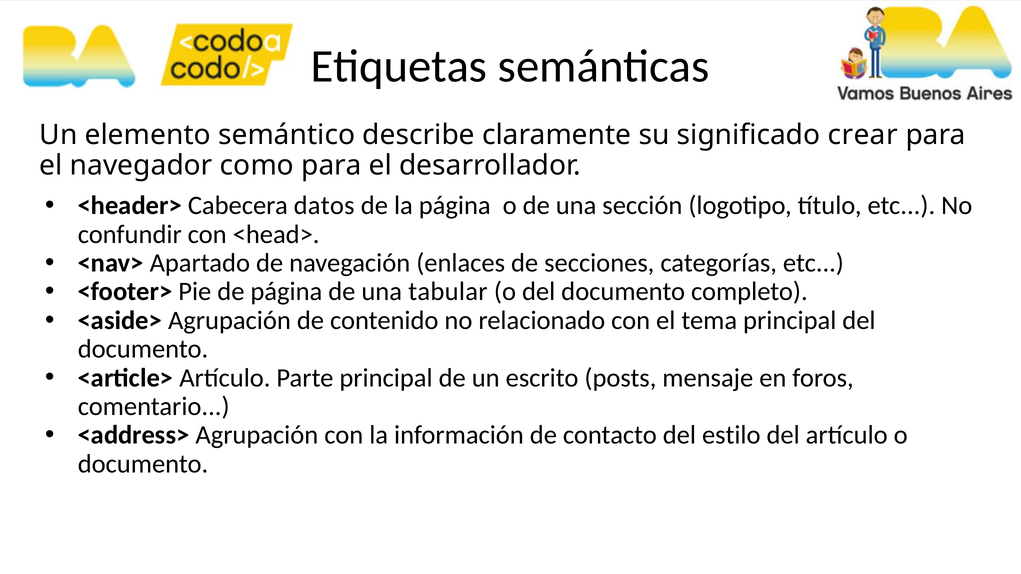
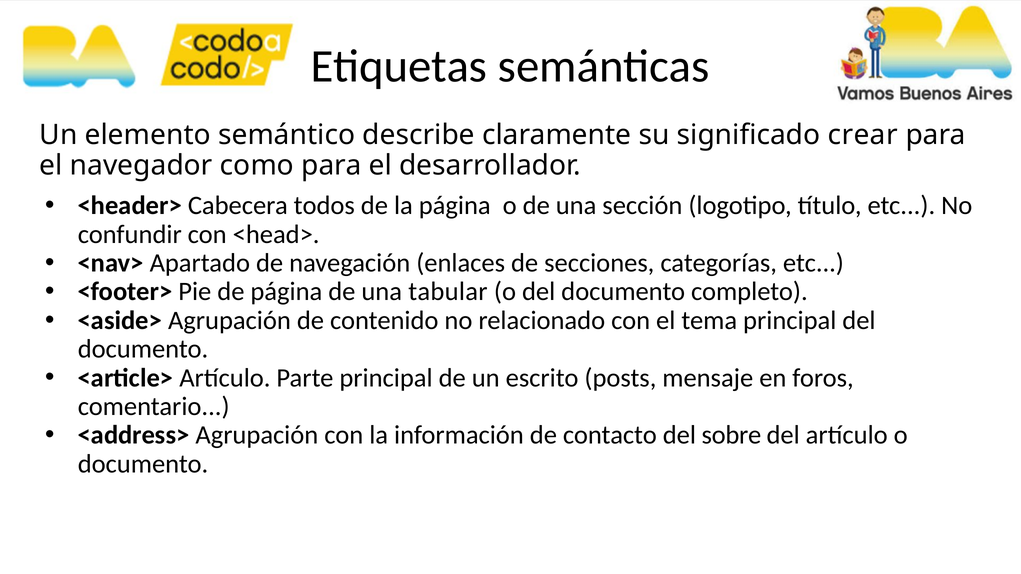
datos: datos -> todos (324, 206)
estilo: estilo -> sobre (731, 435)
